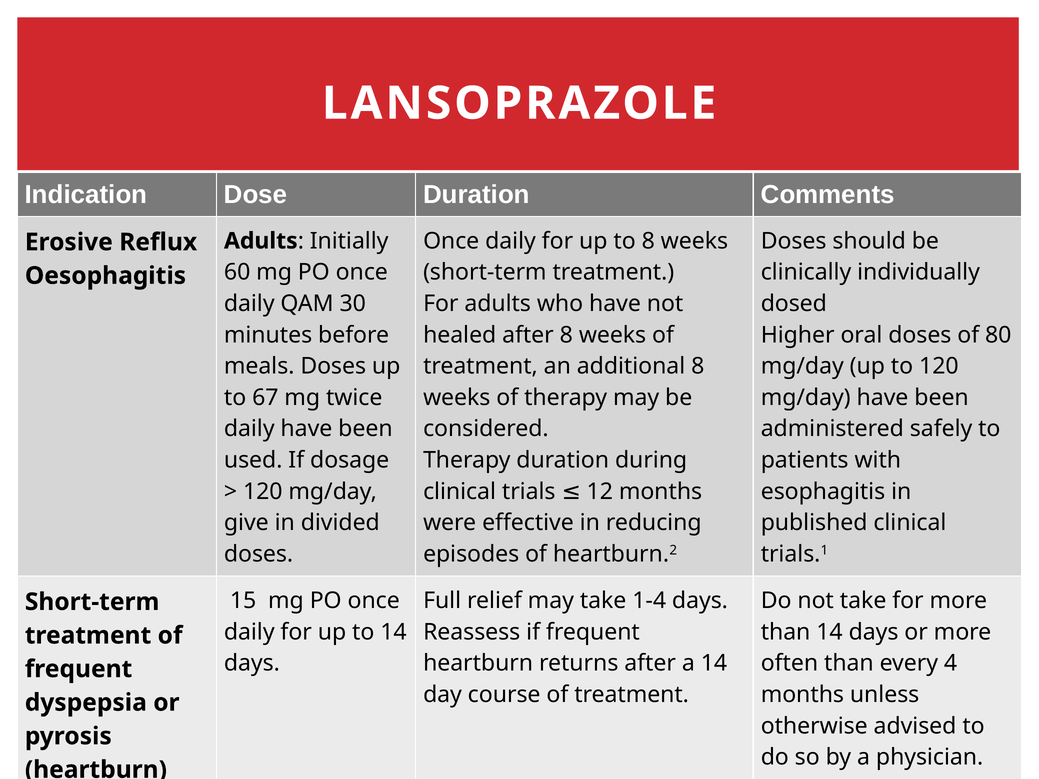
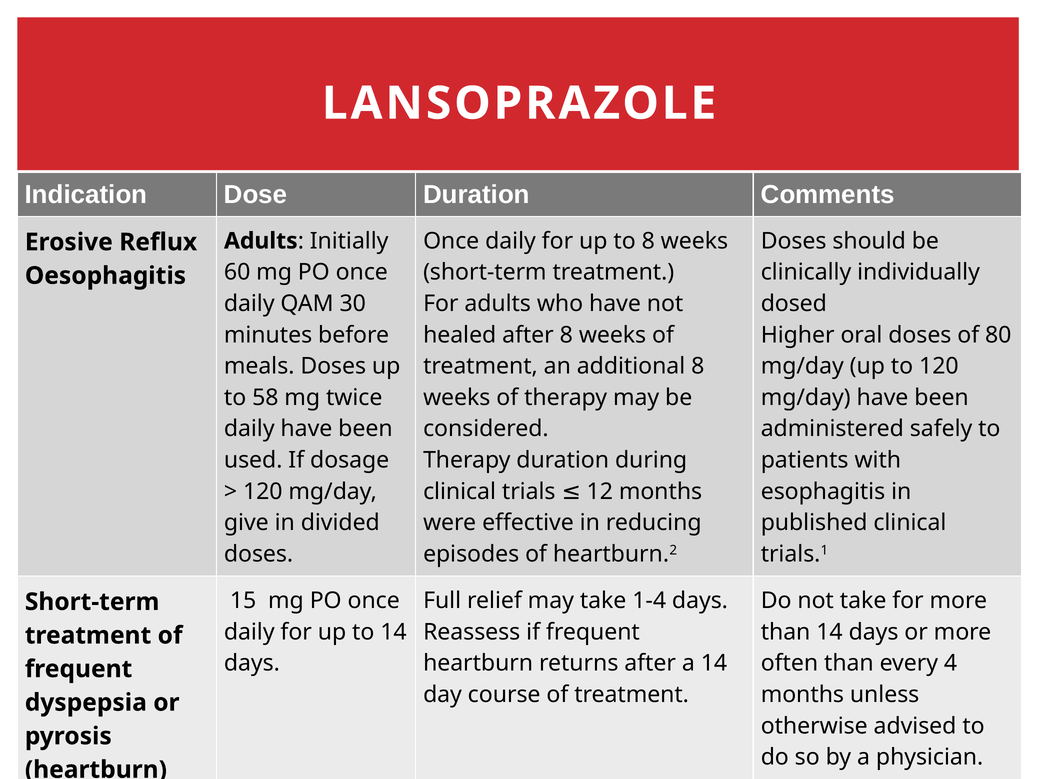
67: 67 -> 58 (265, 398)
